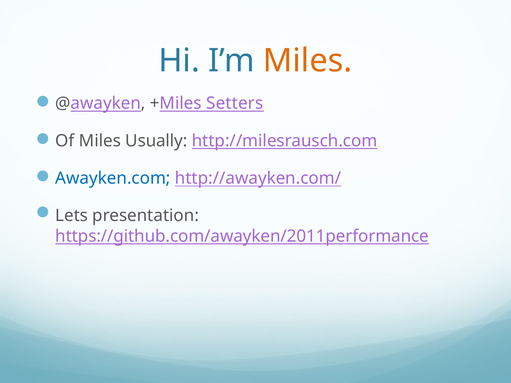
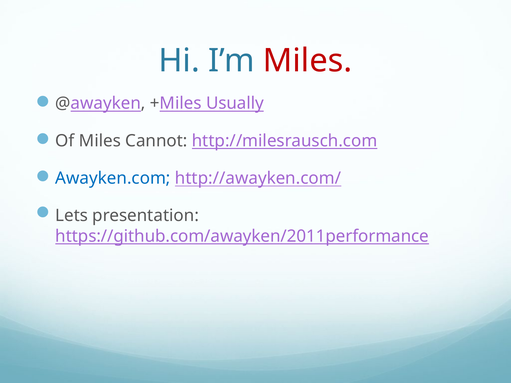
Miles colour: orange -> red (308, 61)
Setters: Setters -> Usually (235, 103)
Usually: Usually -> Cannot (156, 141)
